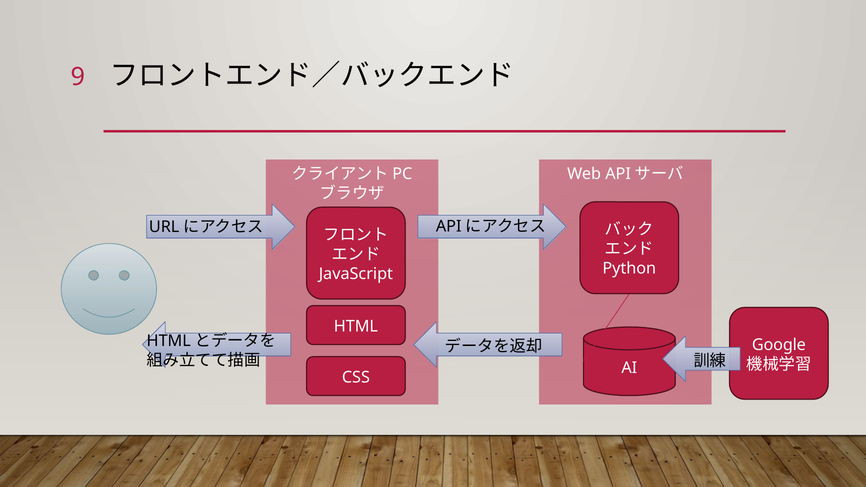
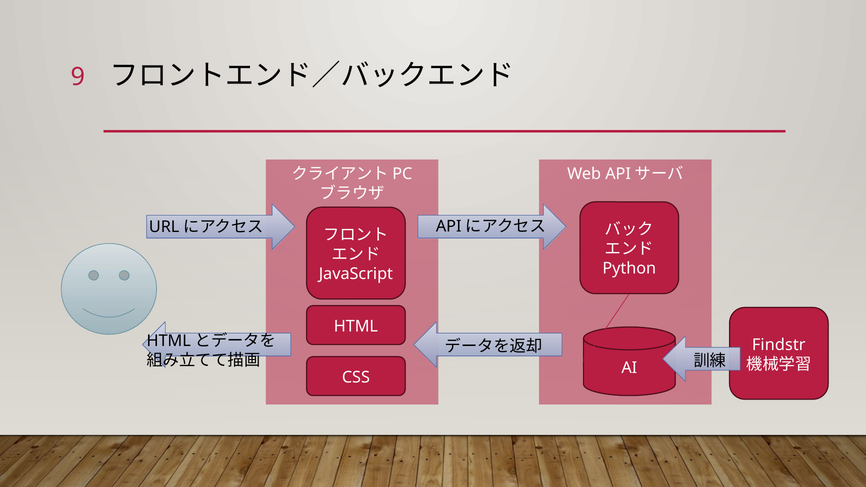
Google: Google -> Findstr (779, 345)
